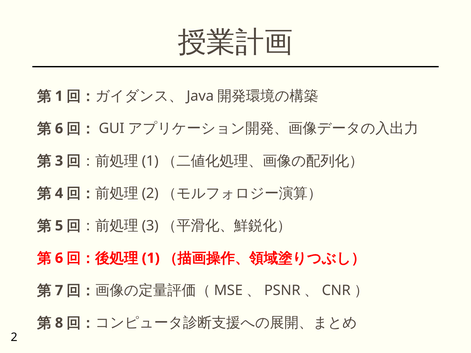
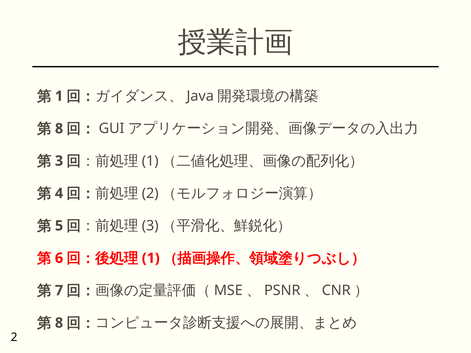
6: 6 -> 8 (59, 129)
